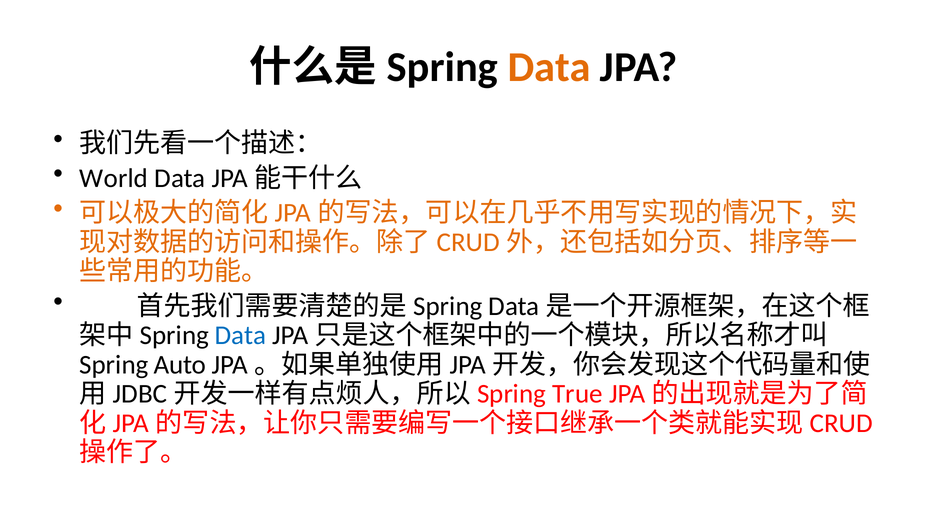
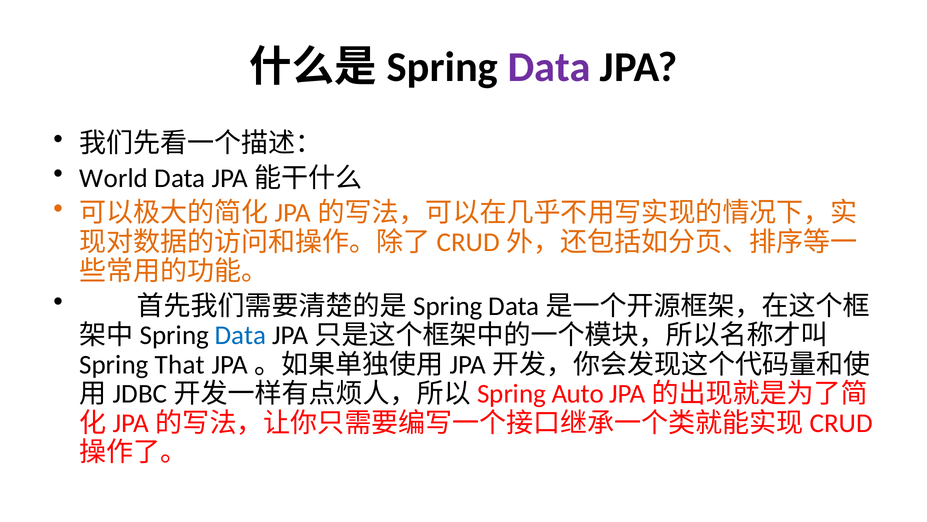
Data colour: orange -> purple (549, 67)
Auto: Auto -> That (180, 364)
True: True -> Auto (578, 394)
